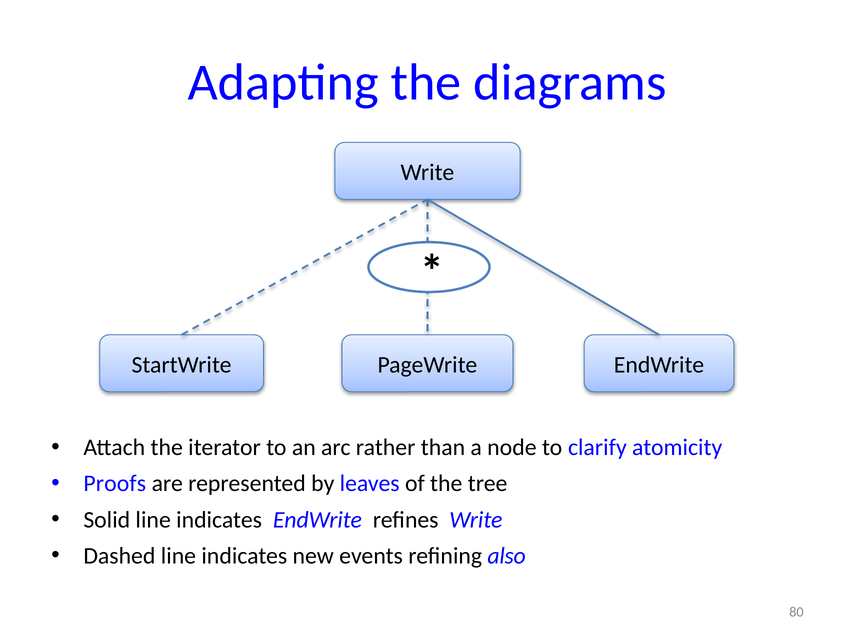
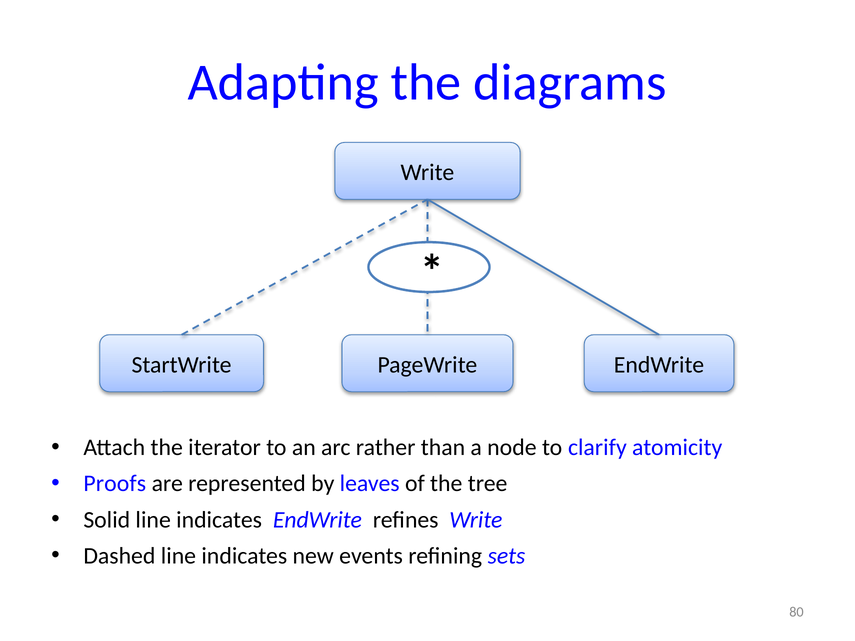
also: also -> sets (507, 556)
